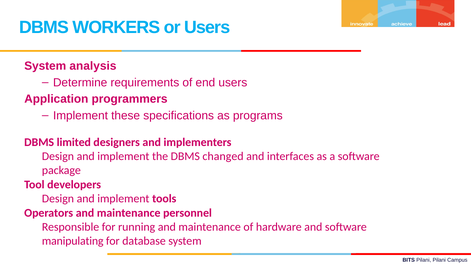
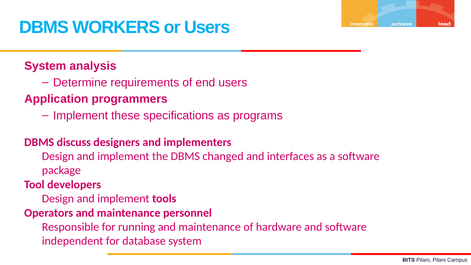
limited: limited -> discuss (74, 142)
manipulating: manipulating -> independent (73, 241)
